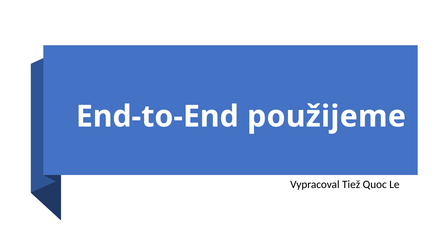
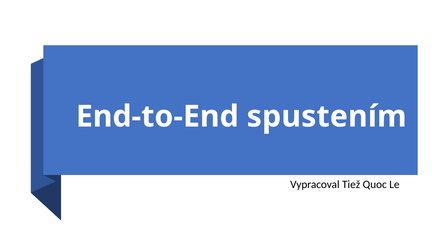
použijeme: použijeme -> spustením (327, 116)
